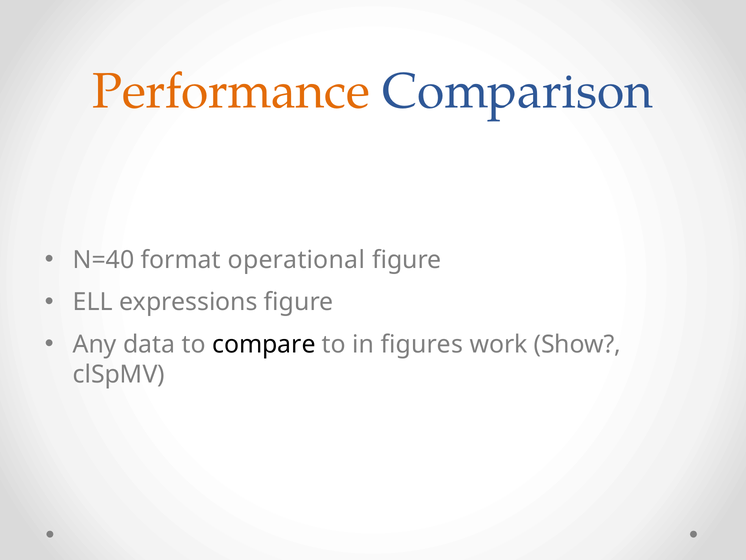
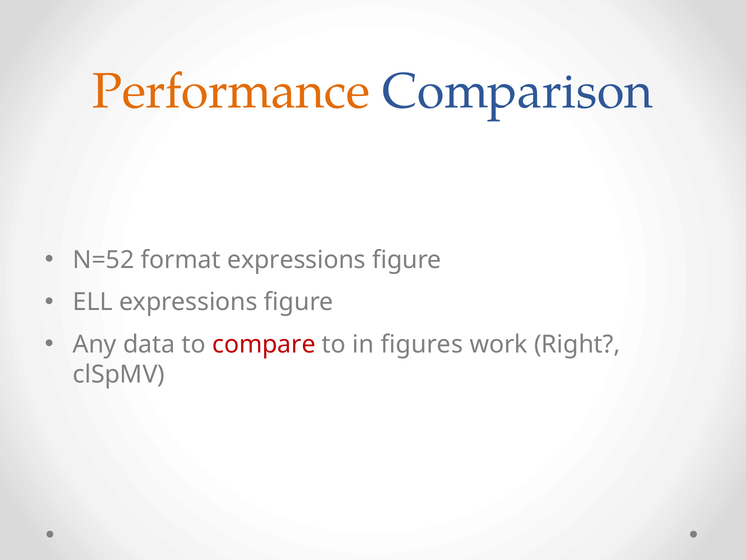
N=40: N=40 -> N=52 (103, 260)
format operational: operational -> expressions (297, 260)
compare colour: black -> red (264, 344)
Show: Show -> Right (577, 344)
